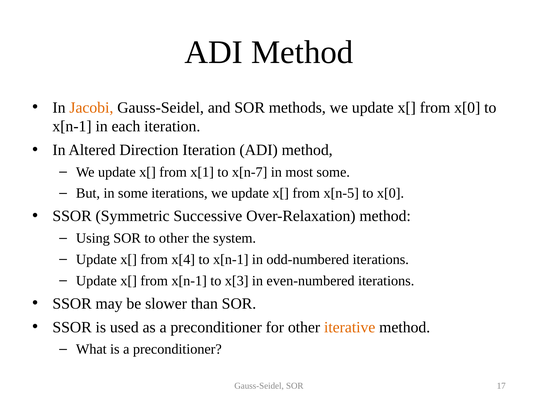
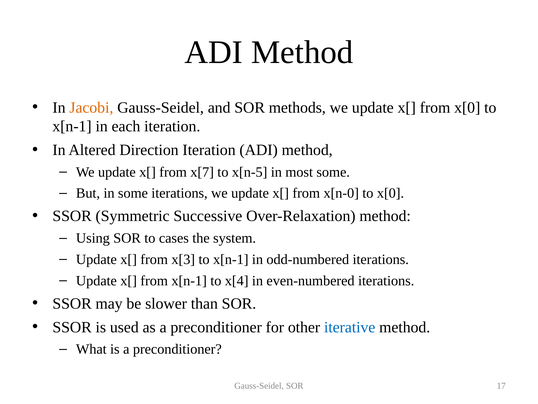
x[1: x[1 -> x[7 (202, 172)
x[n-7: x[n-7 -> x[n-5 (250, 172)
x[n-5: x[n-5 -> x[n-0 (341, 193)
to other: other -> cases (174, 238)
x[4: x[4 -> x[3 (183, 259)
x[3: x[3 -> x[4 (237, 280)
iterative colour: orange -> blue (350, 327)
